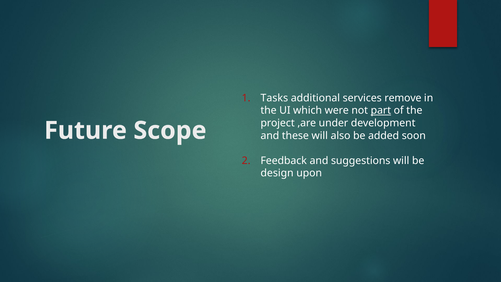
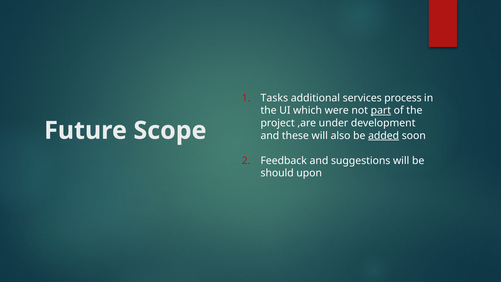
remove: remove -> process (403, 98)
added underline: none -> present (384, 135)
design: design -> should (277, 173)
